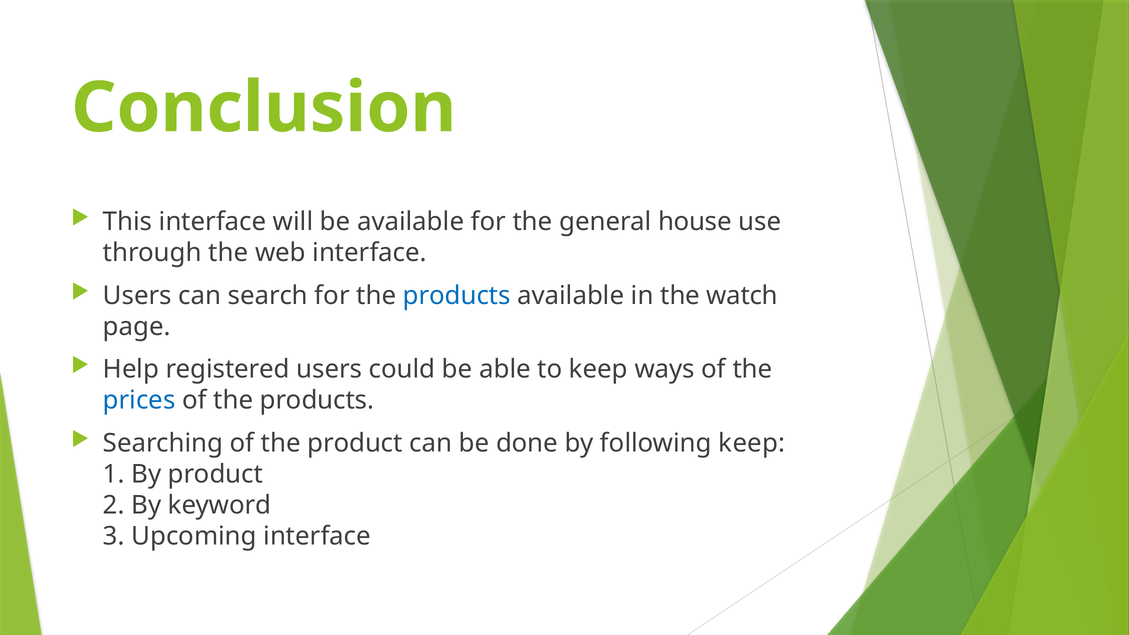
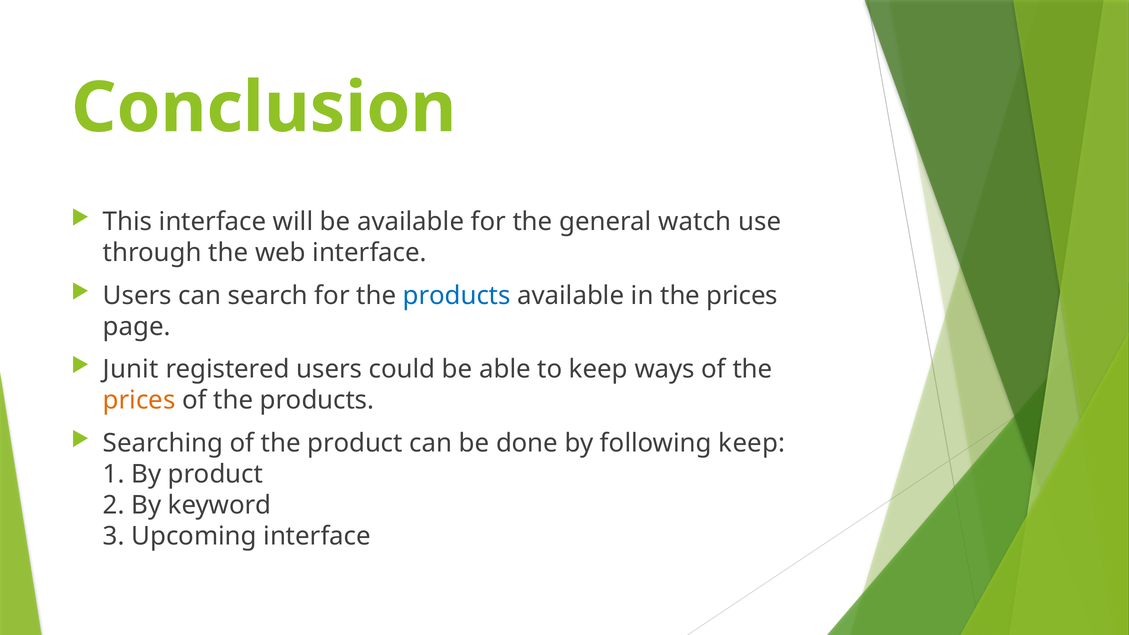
house: house -> watch (695, 222)
in the watch: watch -> prices (742, 296)
Help: Help -> Junit (131, 369)
prices colour: blue -> orange (139, 400)
